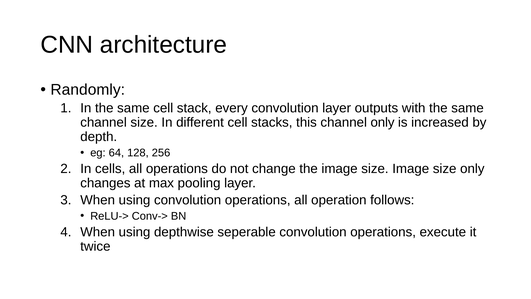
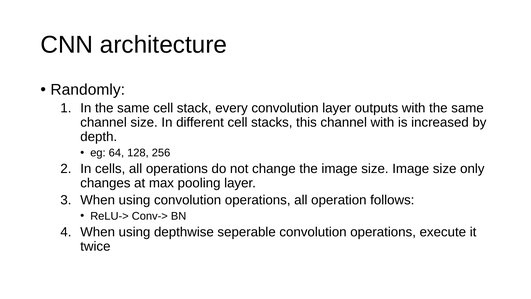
channel only: only -> with (382, 122)
